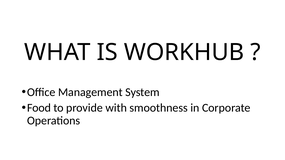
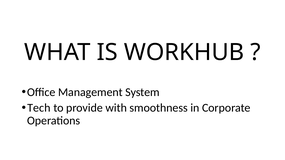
Food: Food -> Tech (39, 108)
